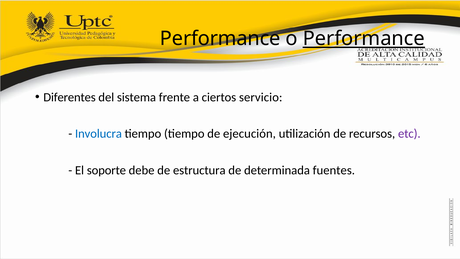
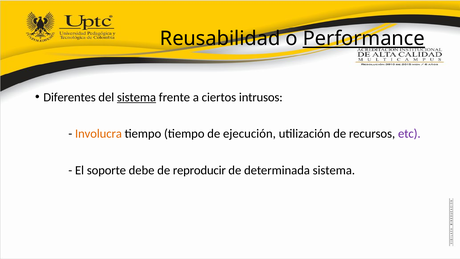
Performance: Performance -> Reusabilidad (220, 39)
sistema underline: none -> present (136, 97)
servicio: servicio -> intrusos (261, 97)
Involucra colour: blue -> orange (98, 134)
estructura: estructura -> reproducir (199, 170)
determinada fuentes: fuentes -> sistema (334, 170)
